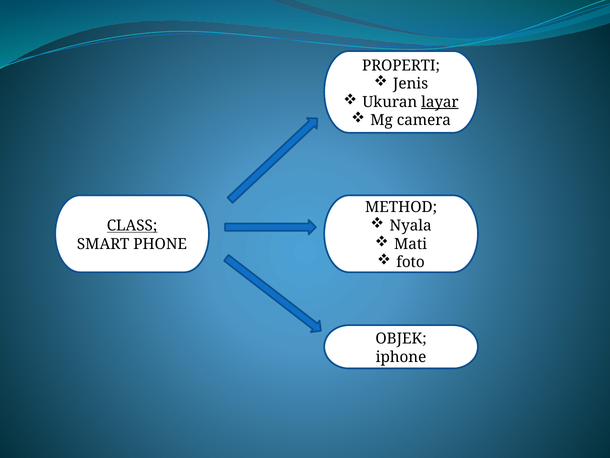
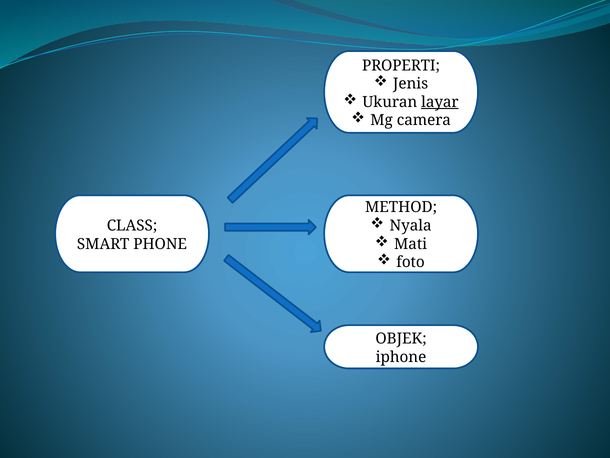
CLASS underline: present -> none (132, 225)
